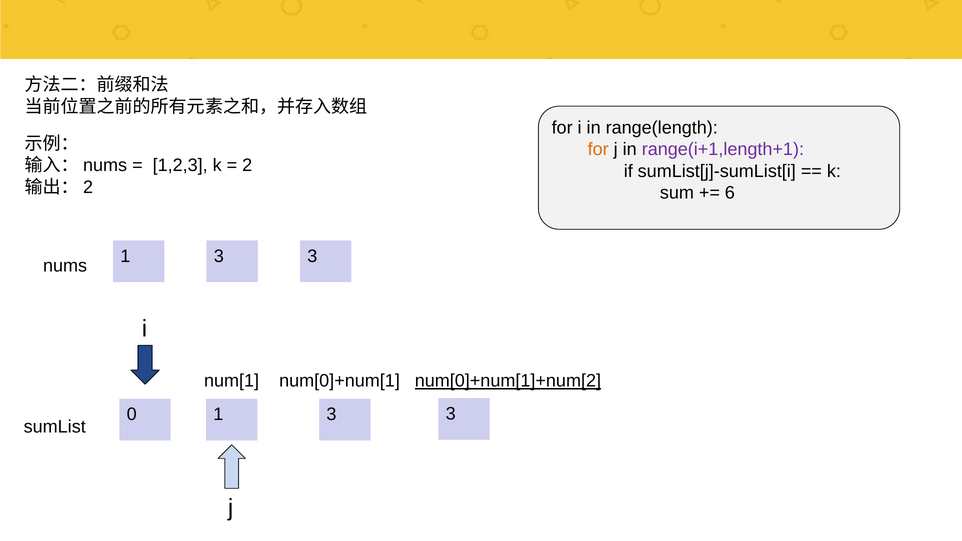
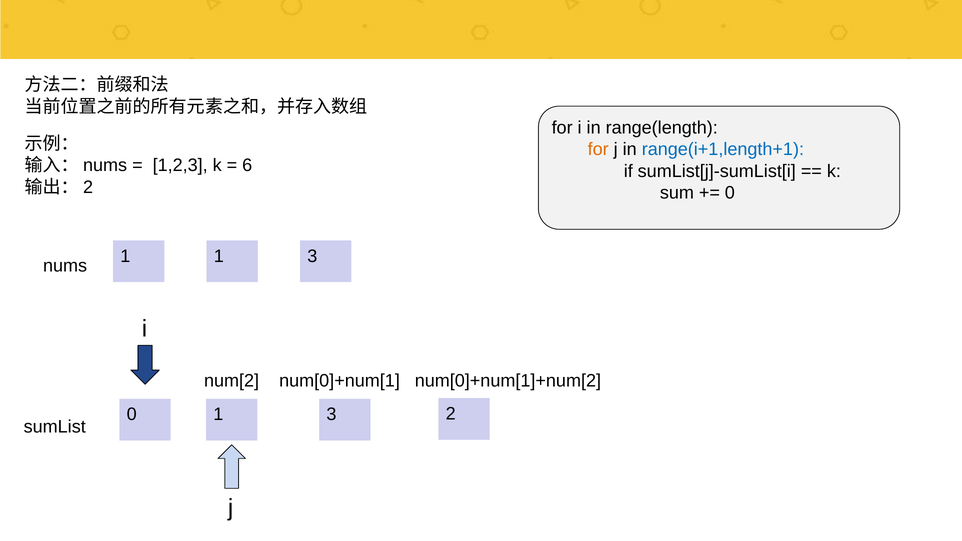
range(i+1,length+1 colour: purple -> blue (723, 150)
2: 2 -> 6 (247, 166)
6: 6 -> 0 (730, 193)
3: 3 -> 1 (219, 256)
num[1: num[1 -> num[2 (232, 381)
num[0]+num[1]+num[2 underline: present -> none (508, 381)
3: 3 -> 2 (451, 414)
